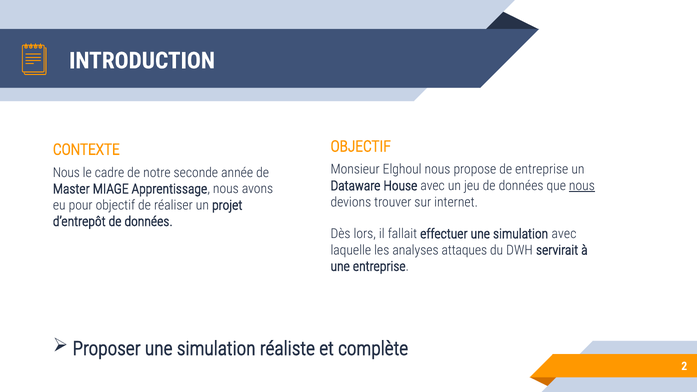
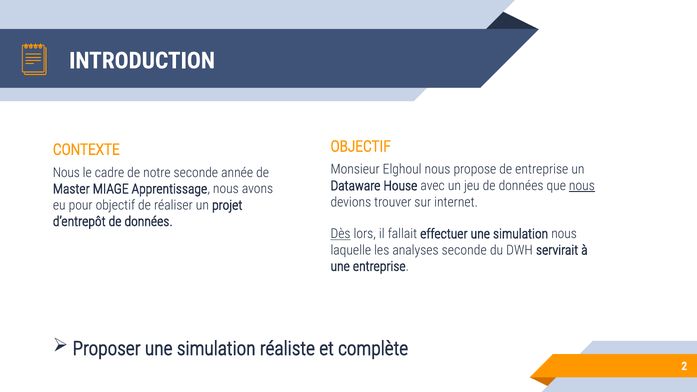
Dès underline: none -> present (341, 234)
simulation avec: avec -> nous (564, 234)
analyses attaques: attaques -> seconde (464, 250)
